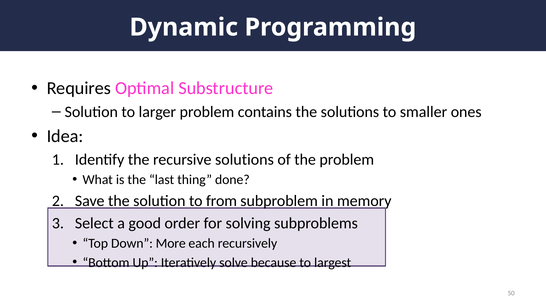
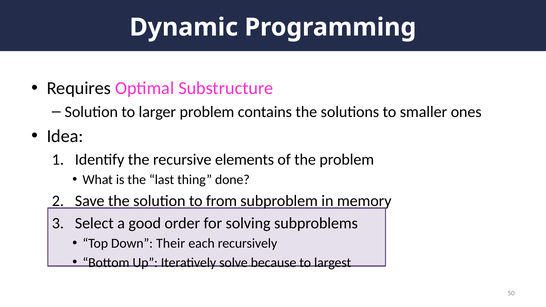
recursive solutions: solutions -> elements (245, 160)
More: More -> Their (171, 244)
